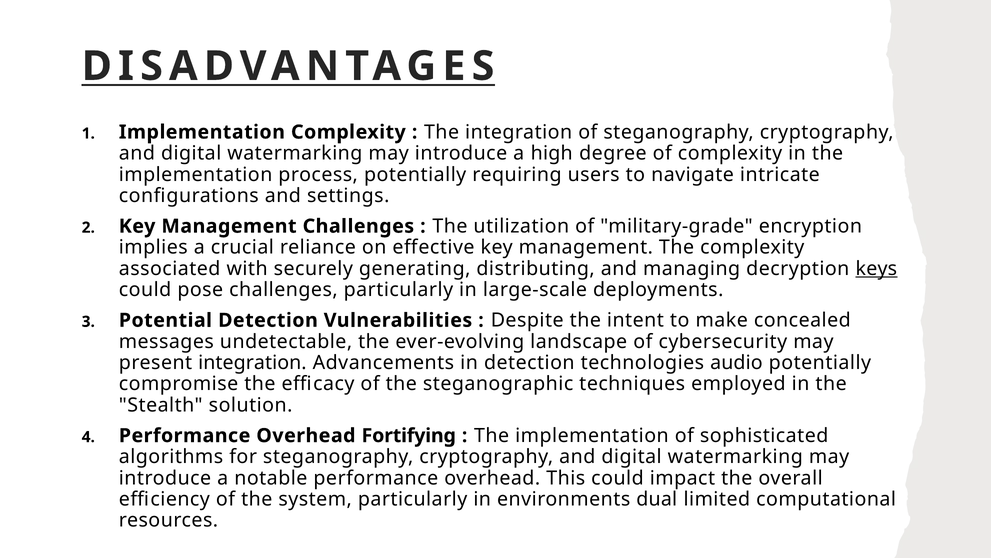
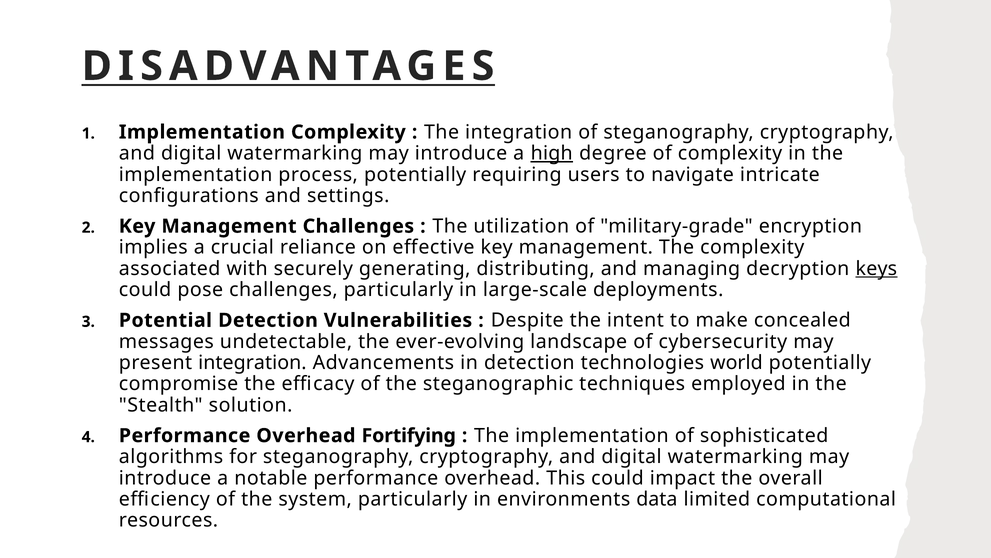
high underline: none -> present (552, 153)
audio: audio -> world (736, 362)
dual: dual -> data (657, 499)
